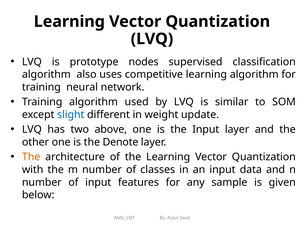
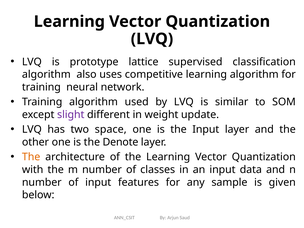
nodes: nodes -> lattice (144, 62)
slight colour: blue -> purple (71, 115)
above: above -> space (111, 129)
